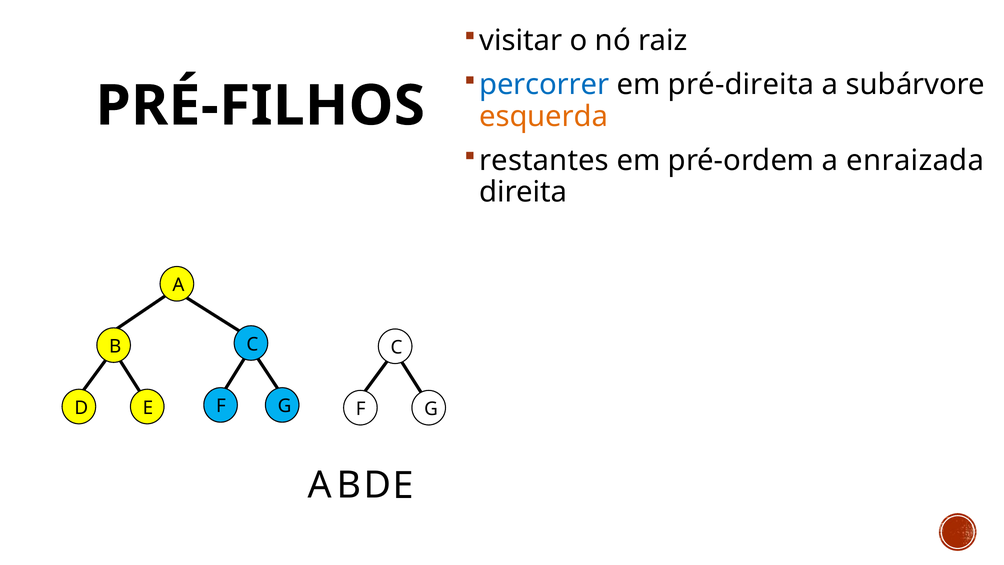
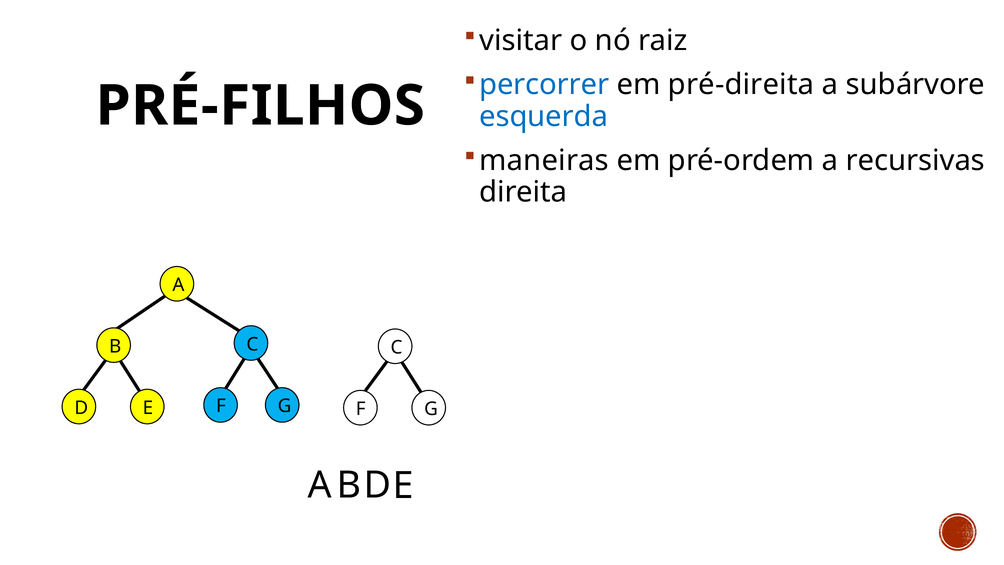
esquerda colour: orange -> blue (544, 116)
restantes: restantes -> maneiras (544, 160)
enraizada: enraizada -> recursivas (915, 160)
